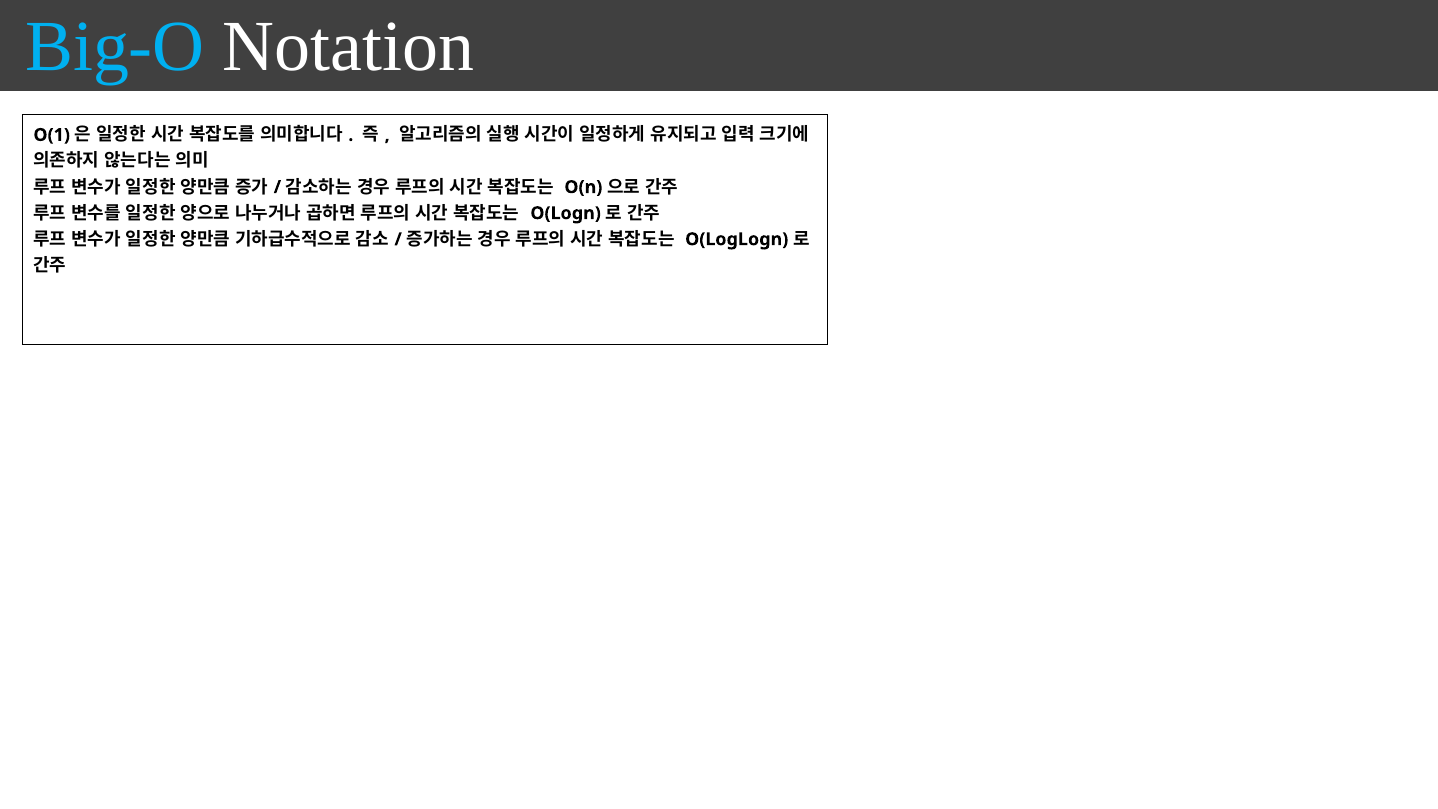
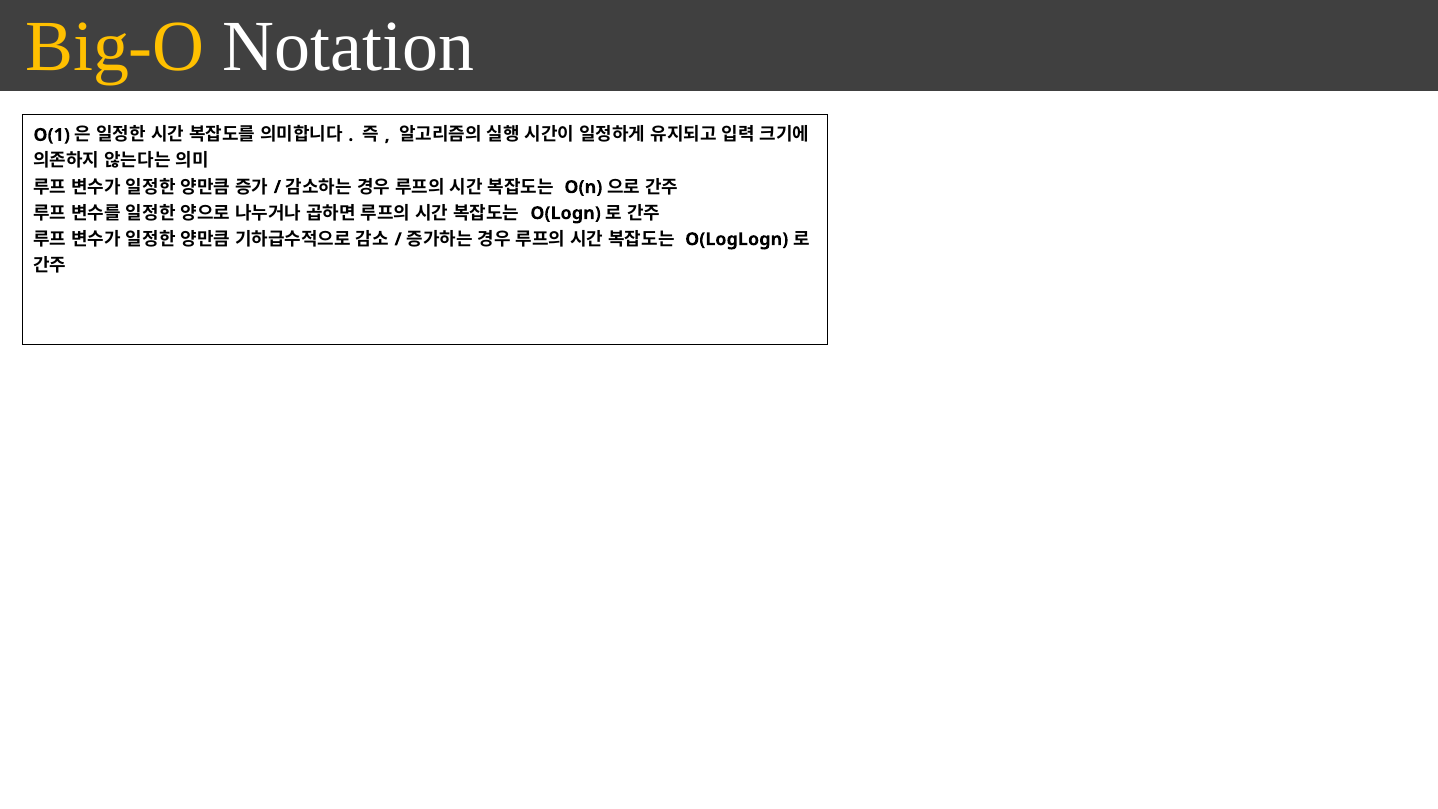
Big-O colour: light blue -> yellow (115, 46)
